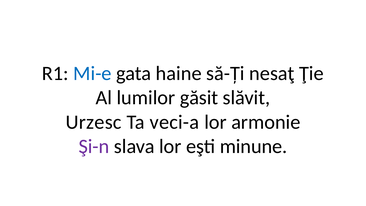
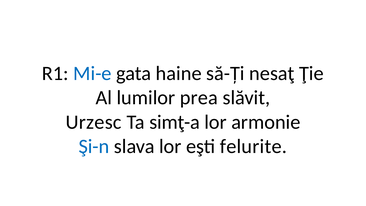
găsit: găsit -> prea (199, 98)
veci-a: veci-a -> simţ-a (175, 122)
Şi-n colour: purple -> blue (94, 146)
minune: minune -> felurite (253, 146)
